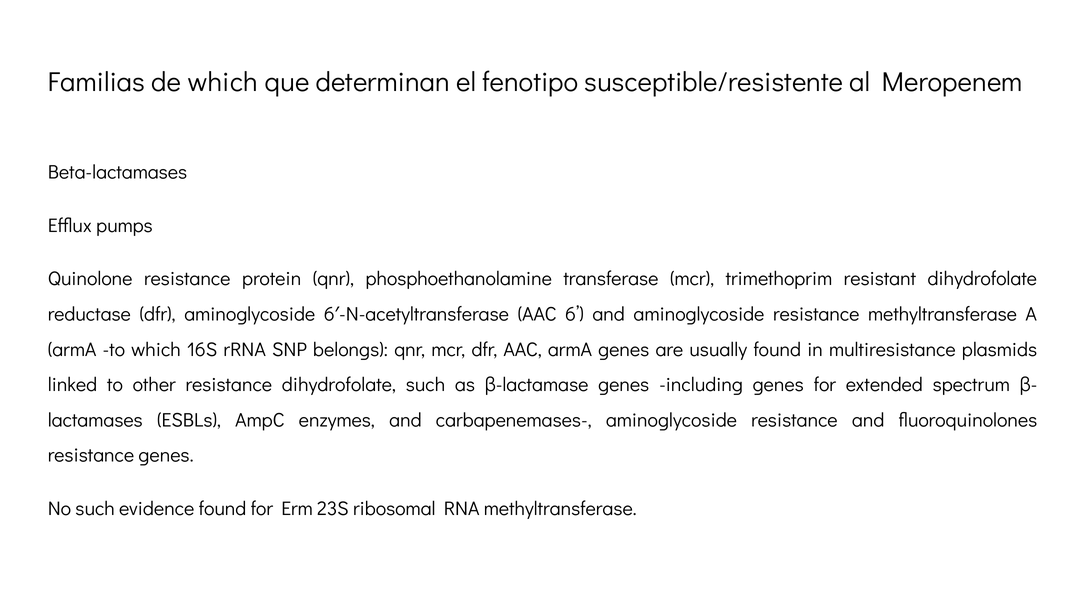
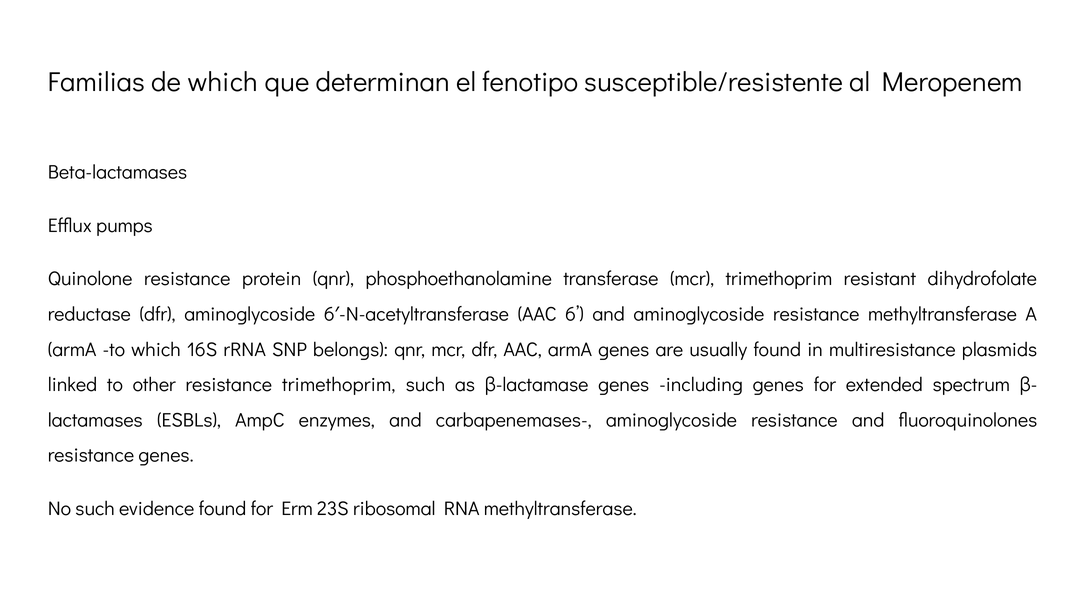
resistance dihydrofolate: dihydrofolate -> trimethoprim (339, 385)
